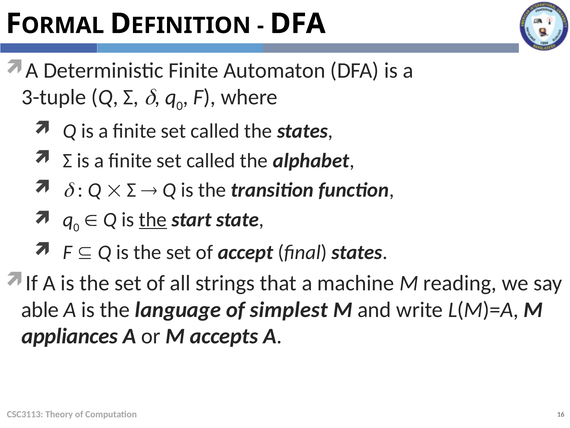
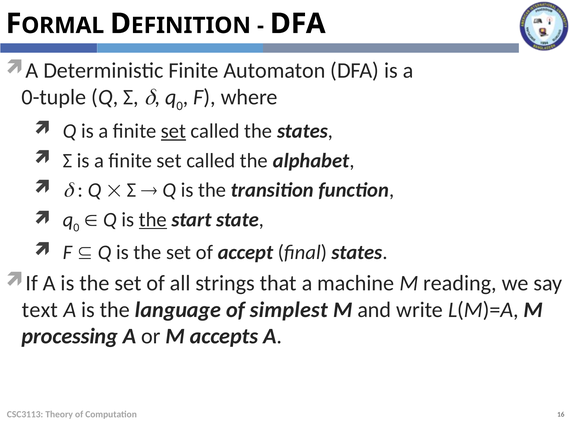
3-tuple: 3-tuple -> 0-tuple (54, 97)
set underline: none -> present (173, 131)
able: able -> text (40, 309)
appliances: appliances -> processing (70, 336)
